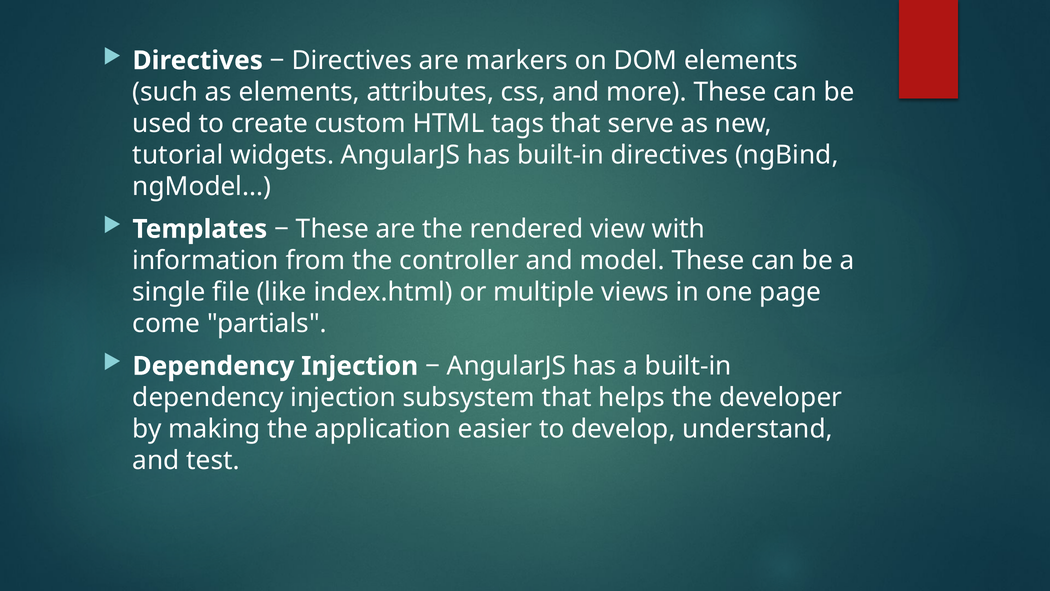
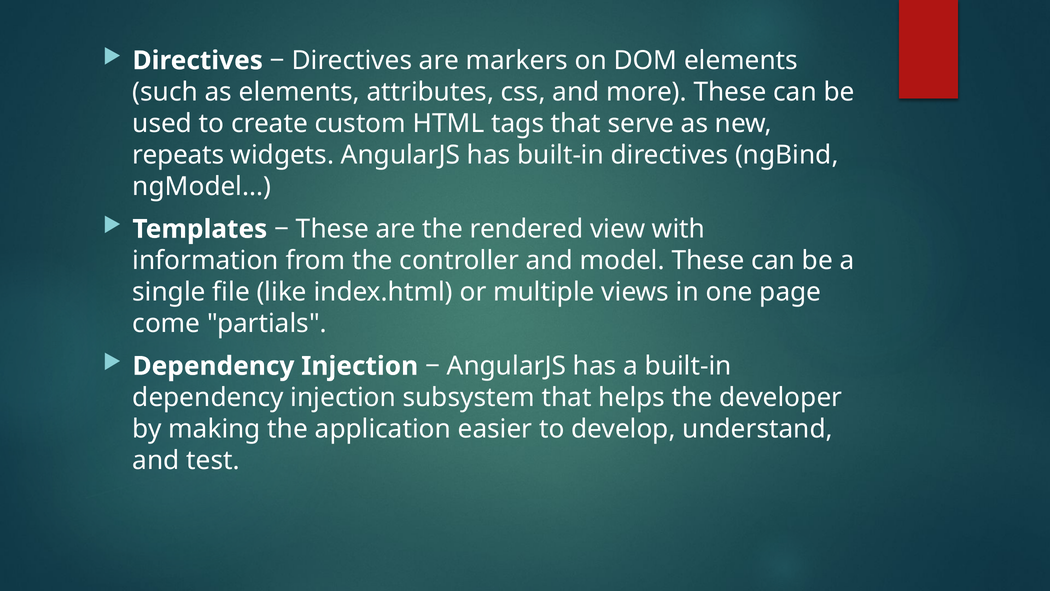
tutorial: tutorial -> repeats (178, 155)
